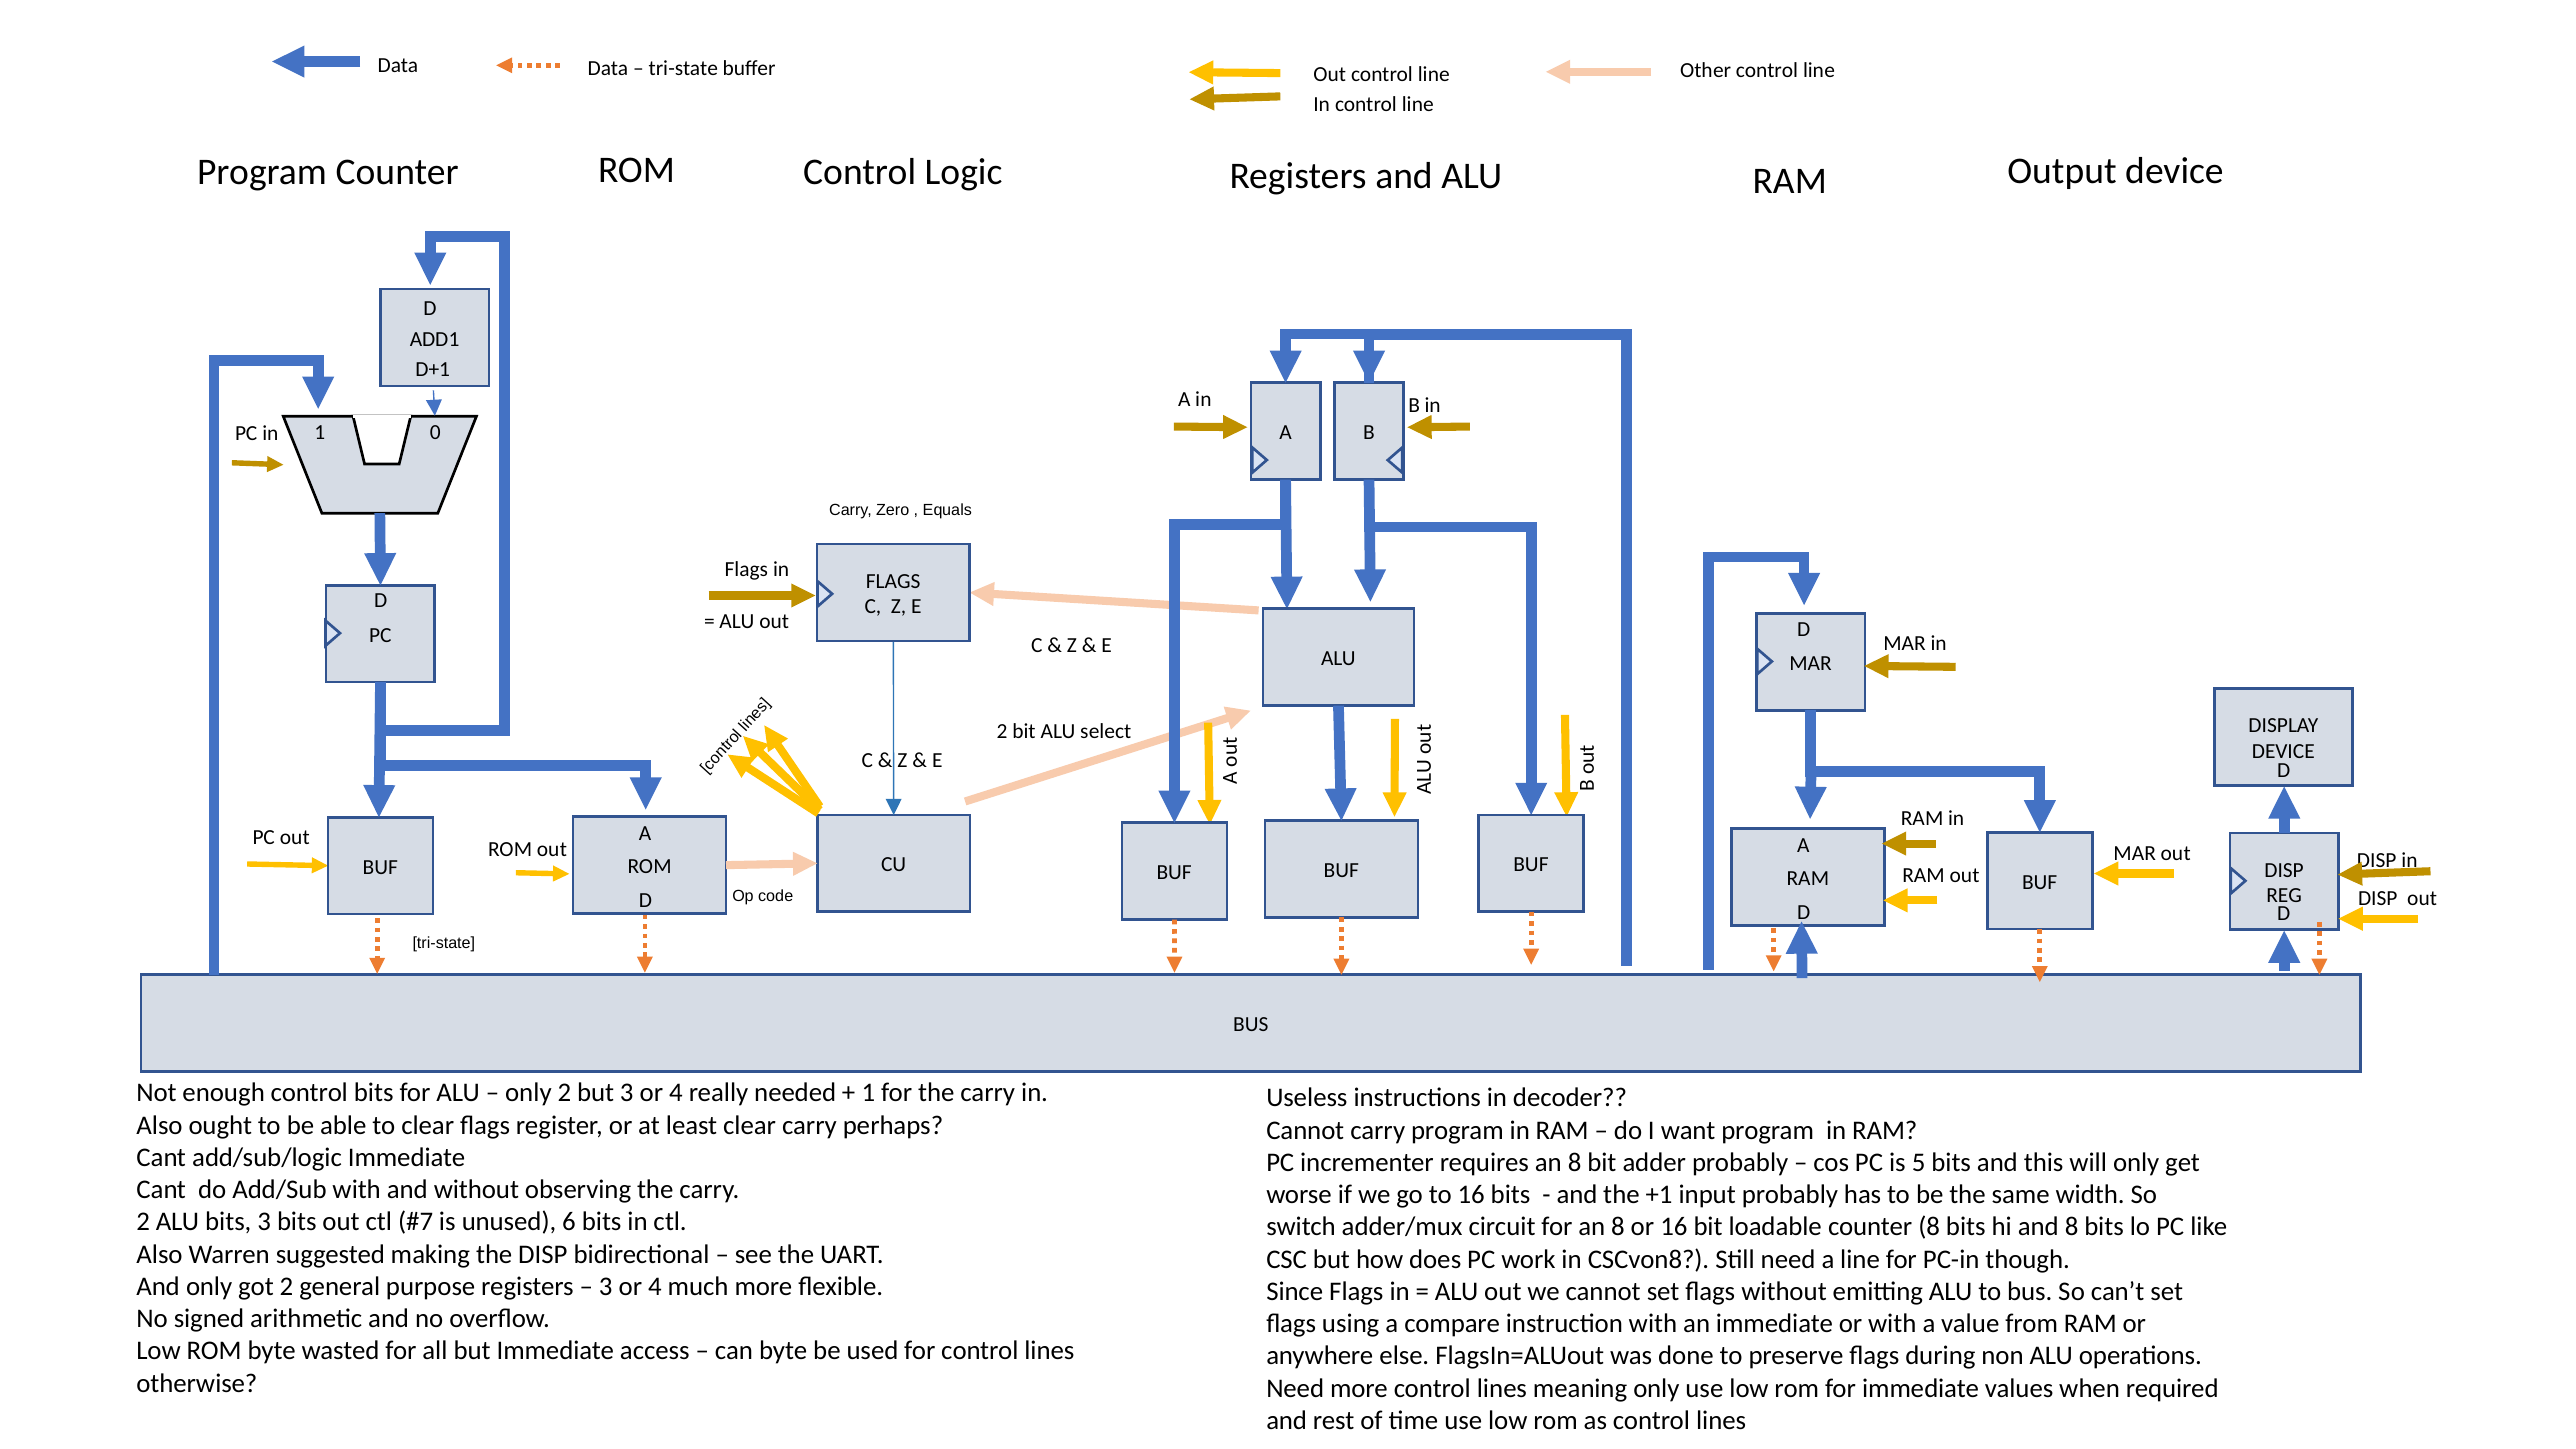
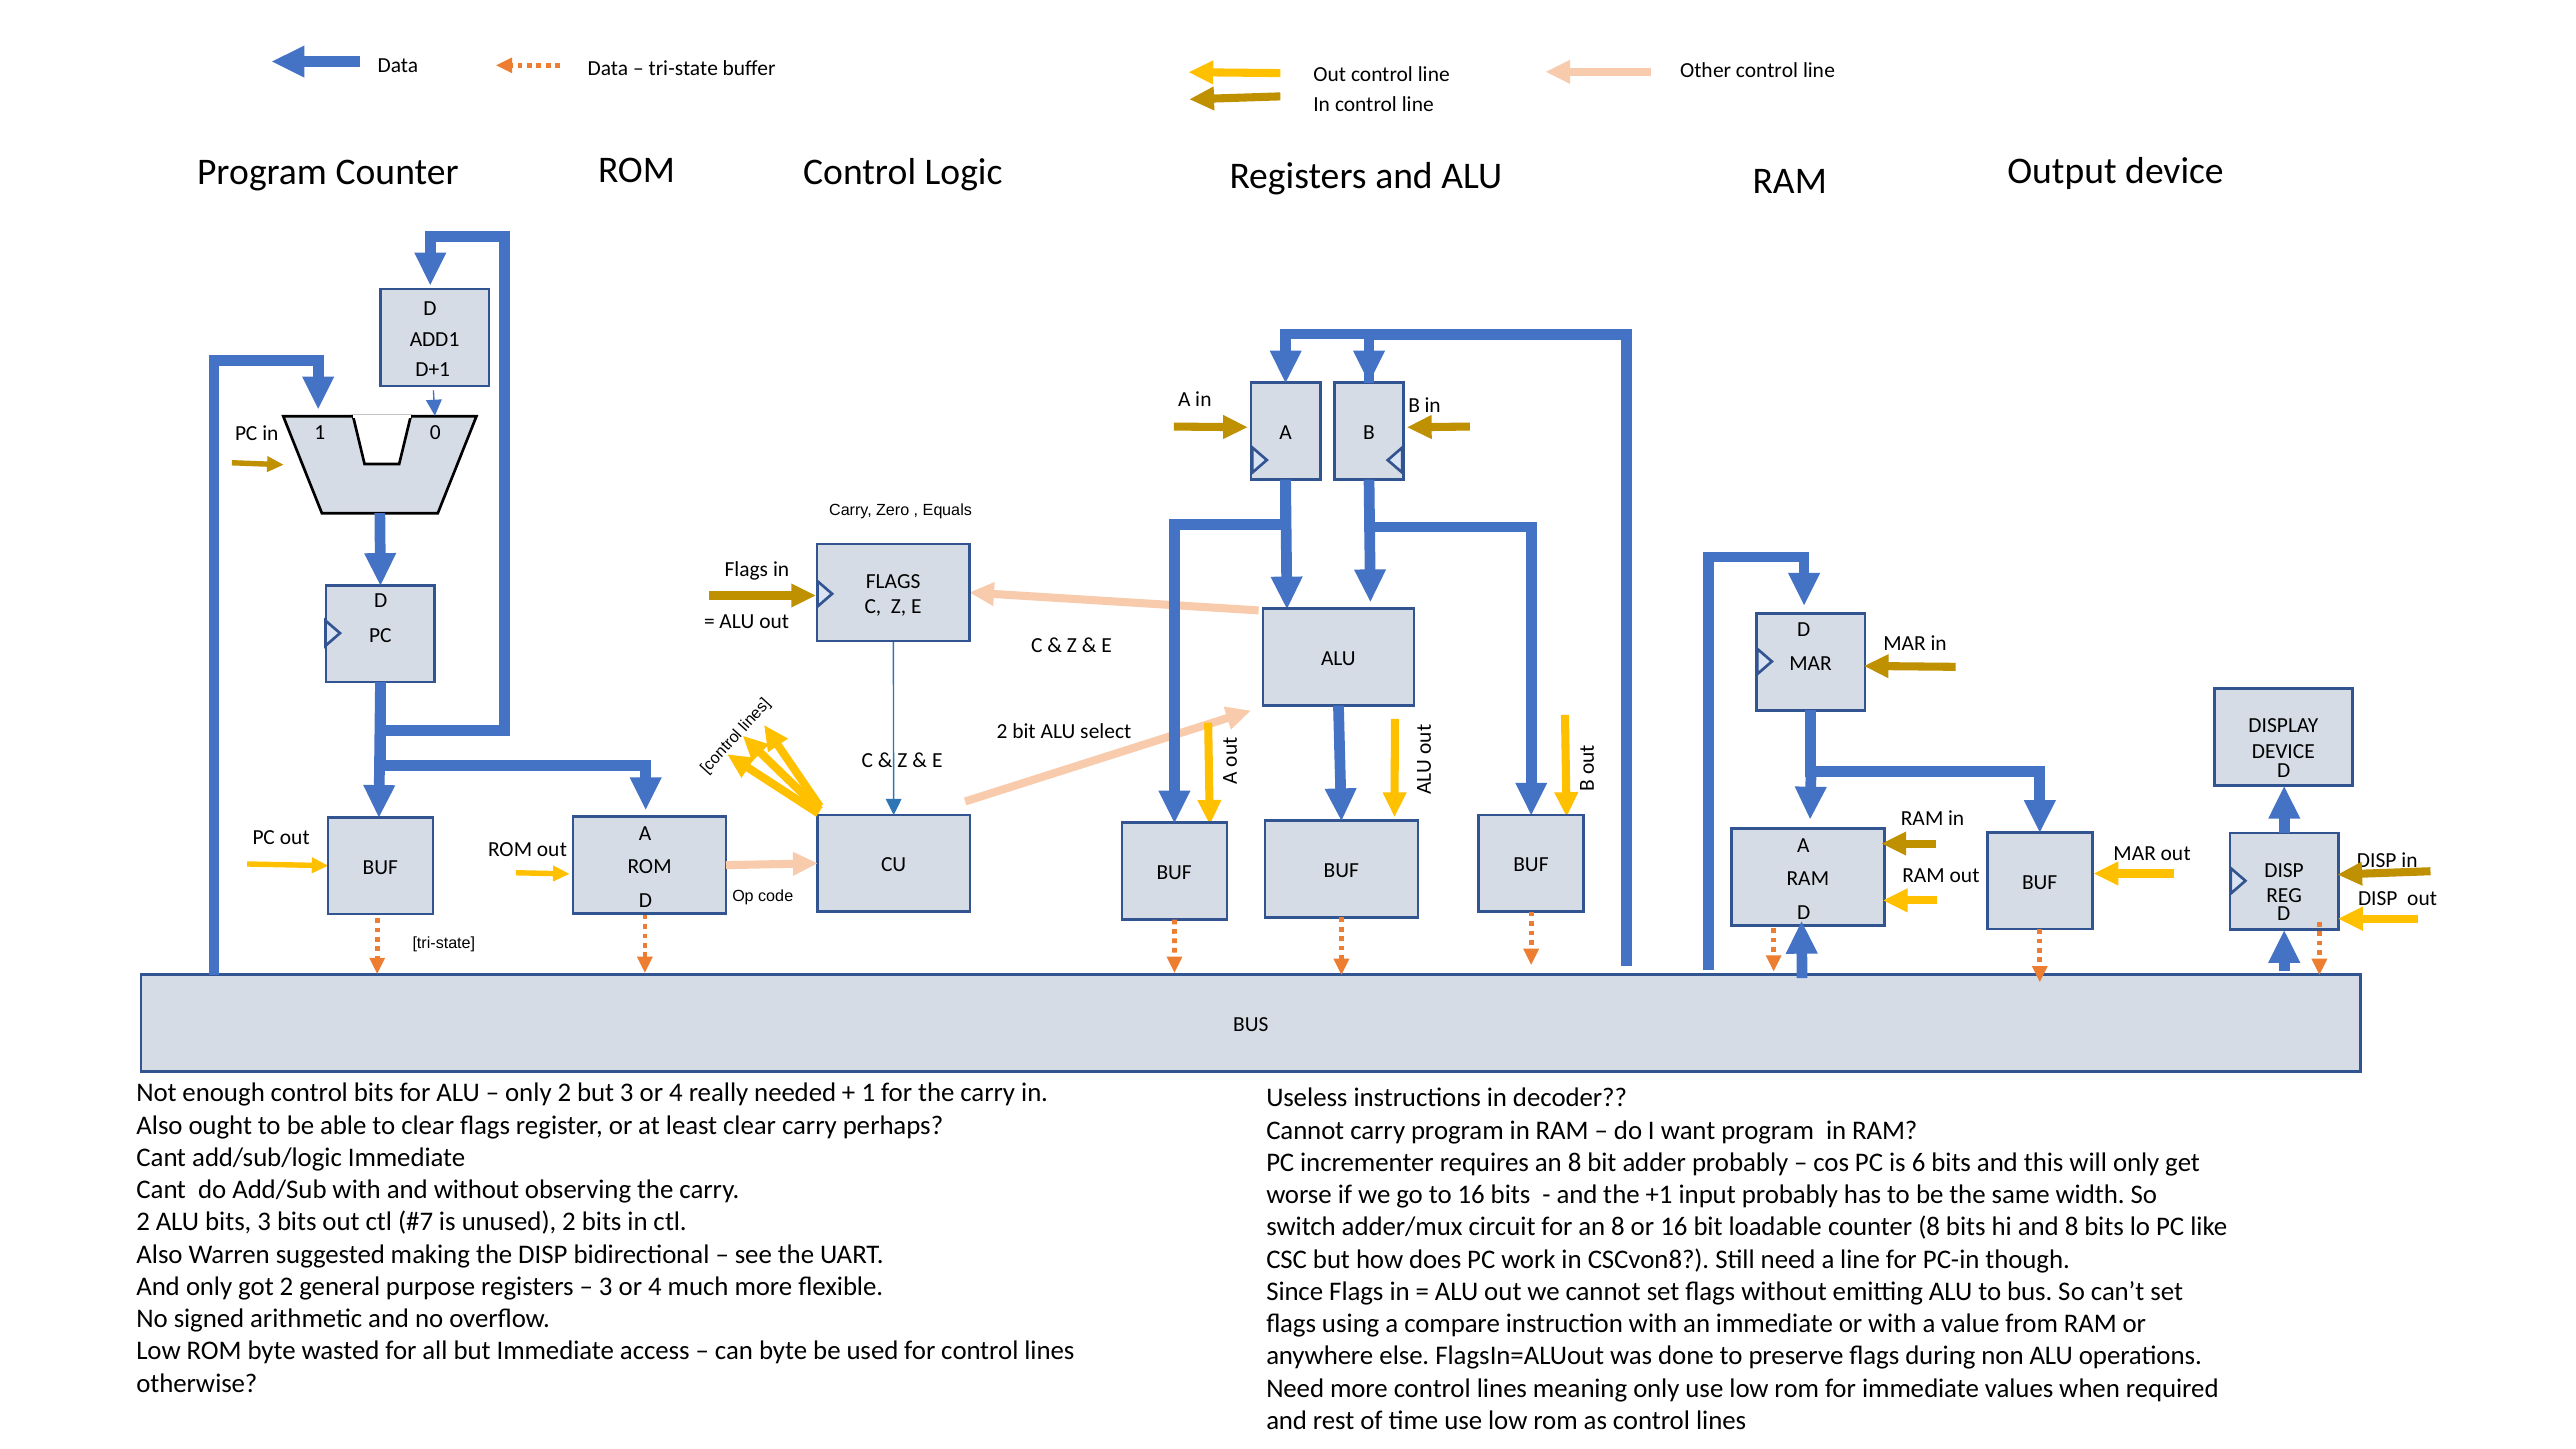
5: 5 -> 6 (1919, 1162)
unused 6: 6 -> 2 (569, 1222)
